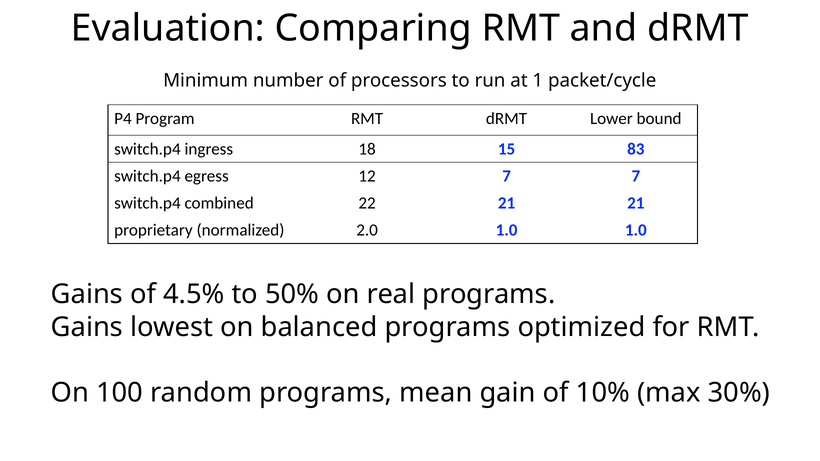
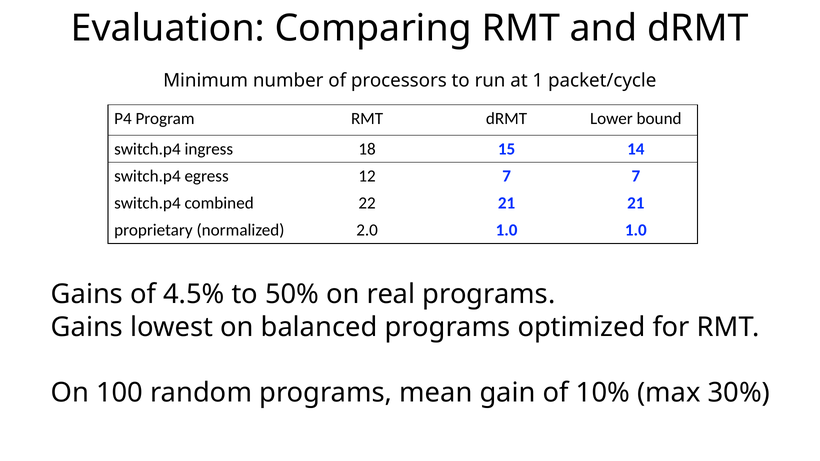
83: 83 -> 14 (636, 149)
